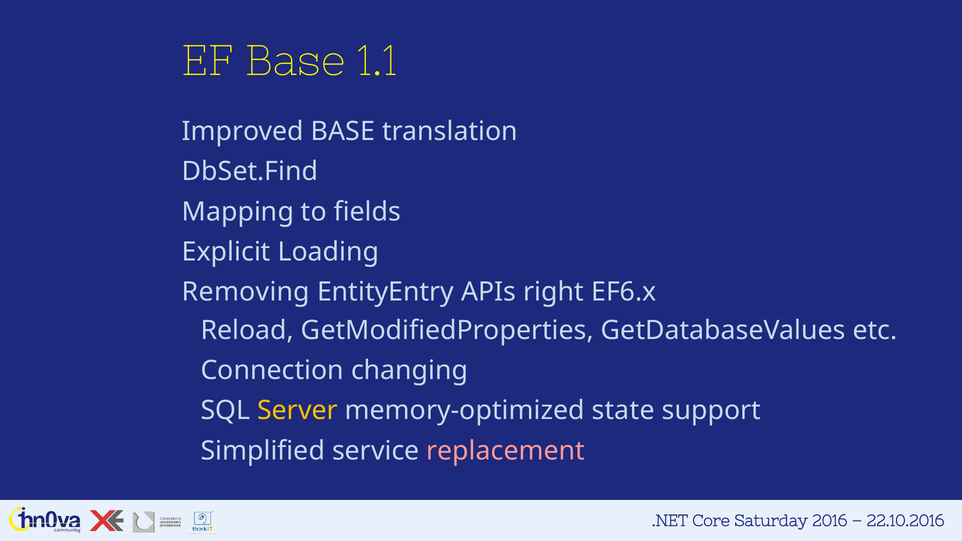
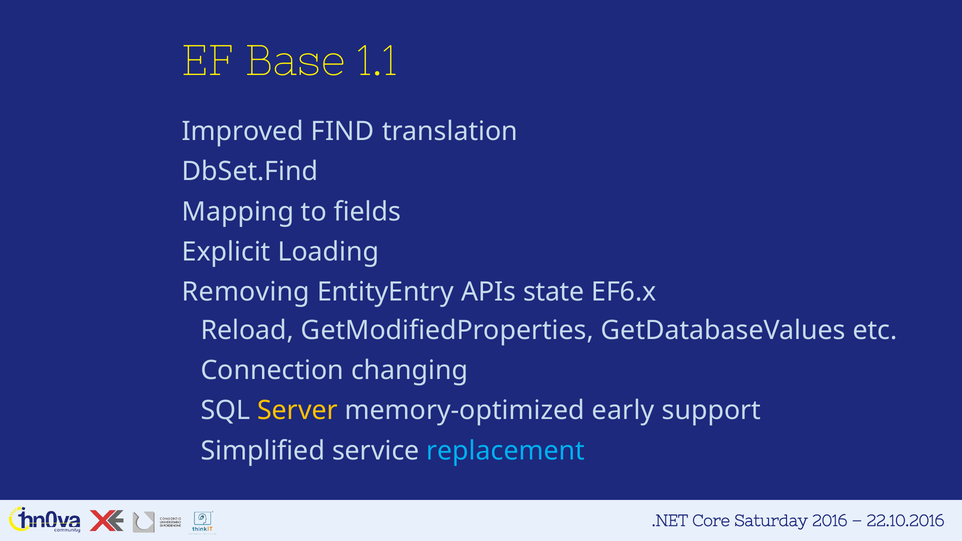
Improved BASE: BASE -> FIND (343, 132)
right: right -> state (554, 292)
state: state -> early (623, 411)
replacement colour: pink -> light blue (506, 451)
